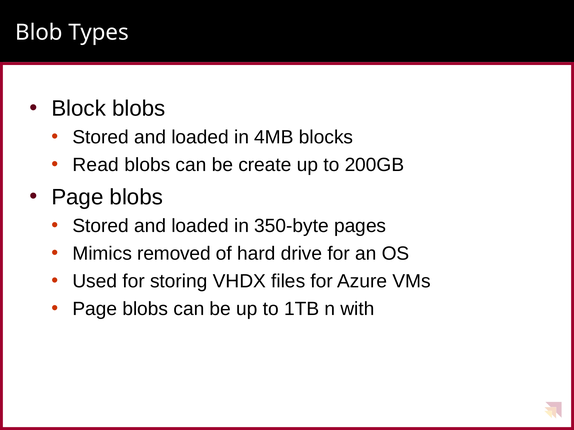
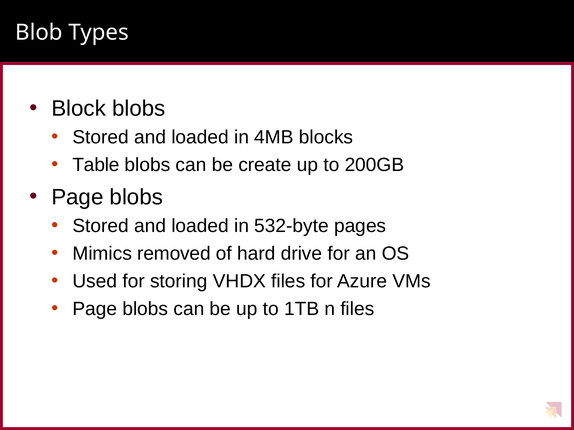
Read: Read -> Table (96, 165)
350-byte: 350-byte -> 532-byte (292, 226)
n with: with -> files (357, 309)
